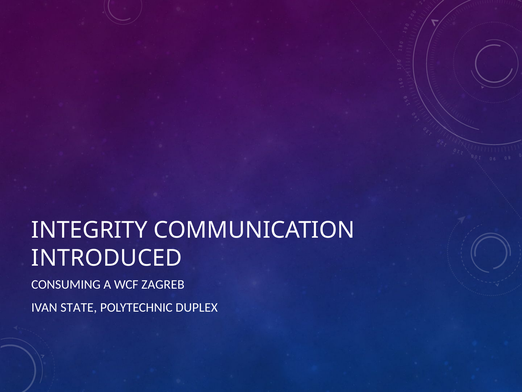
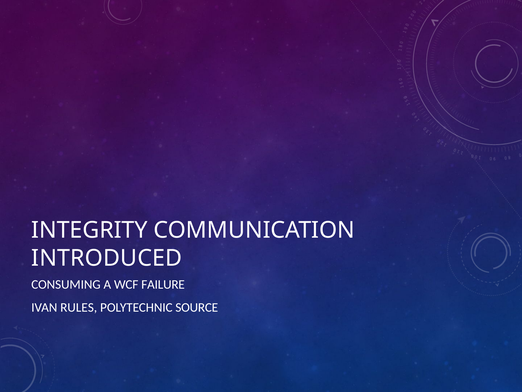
ZAGREB: ZAGREB -> FAILURE (163, 284)
STATE: STATE -> RULES (79, 307)
DUPLEX: DUPLEX -> SOURCE (197, 307)
